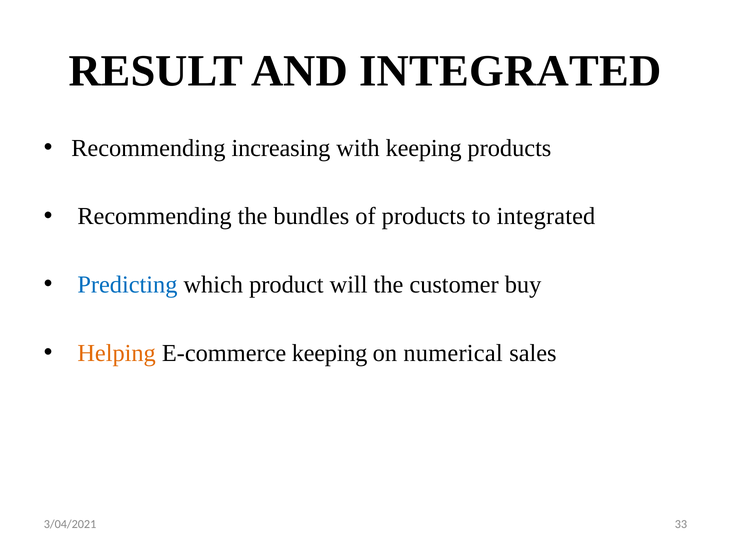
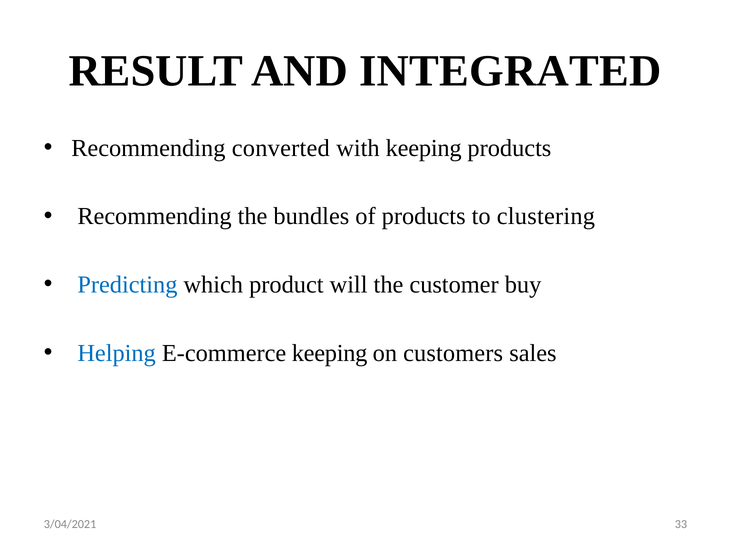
increasing: increasing -> converted (281, 148)
to integrated: integrated -> clustering (546, 216)
Helping colour: orange -> blue (117, 353)
numerical: numerical -> customers (453, 353)
